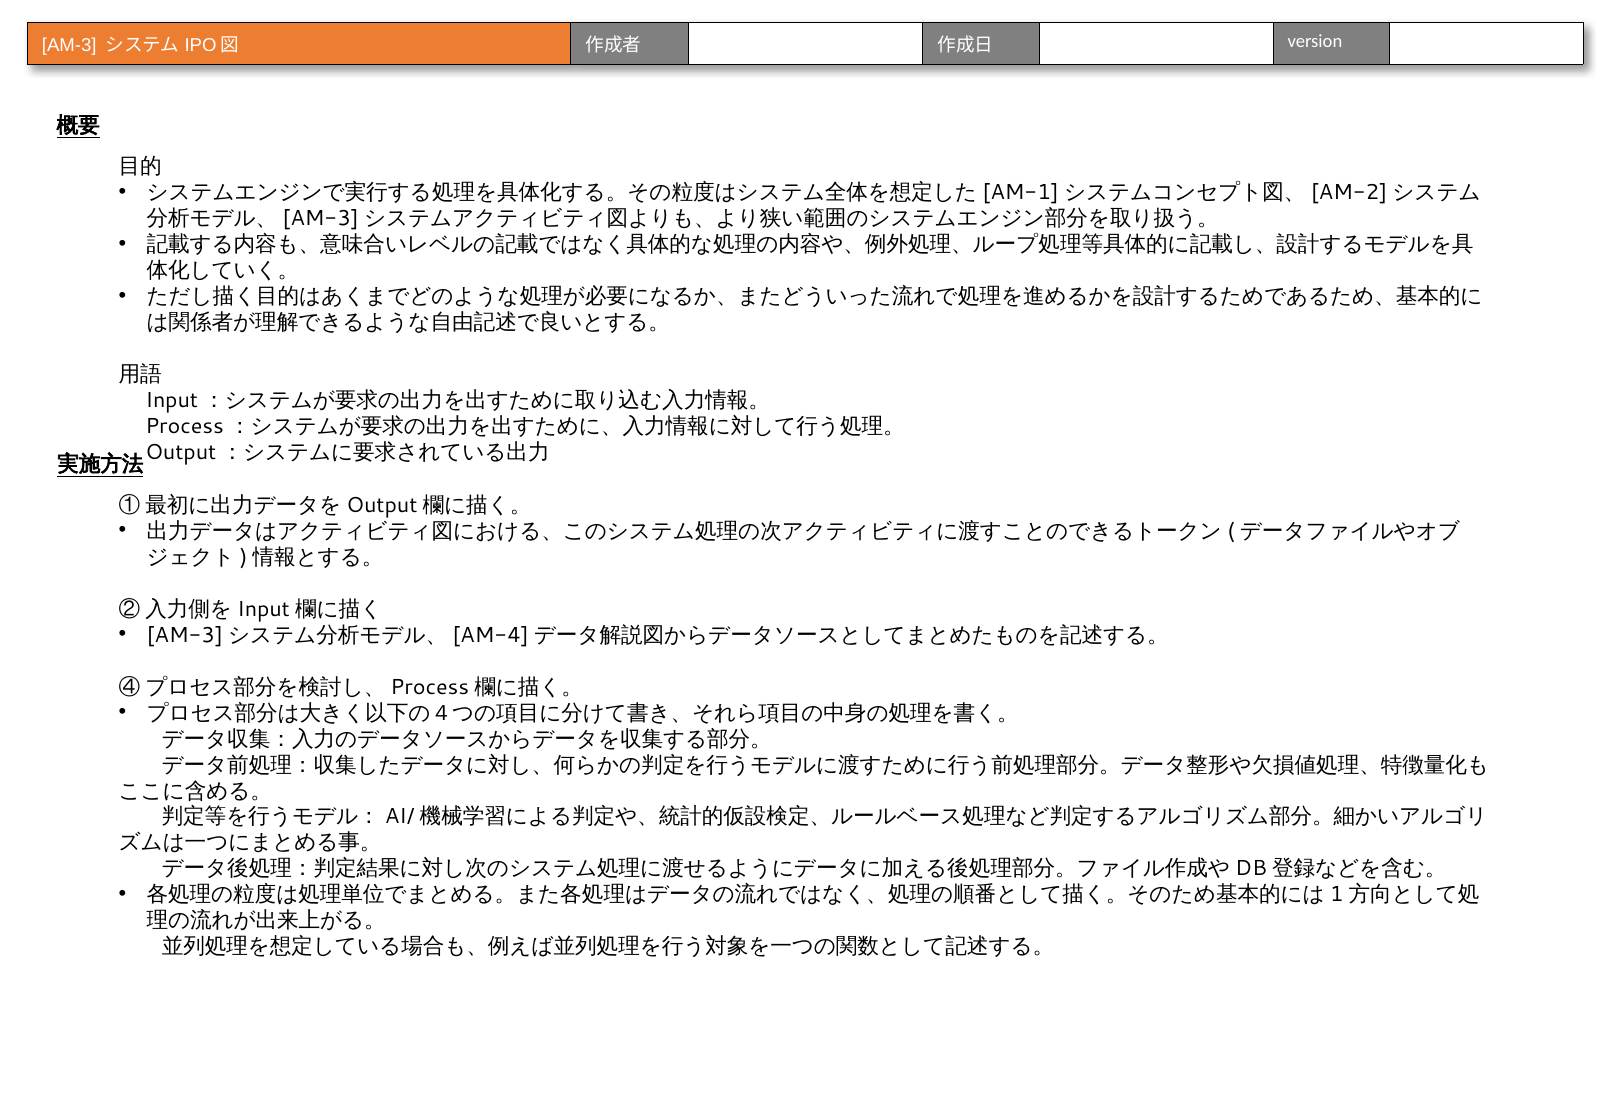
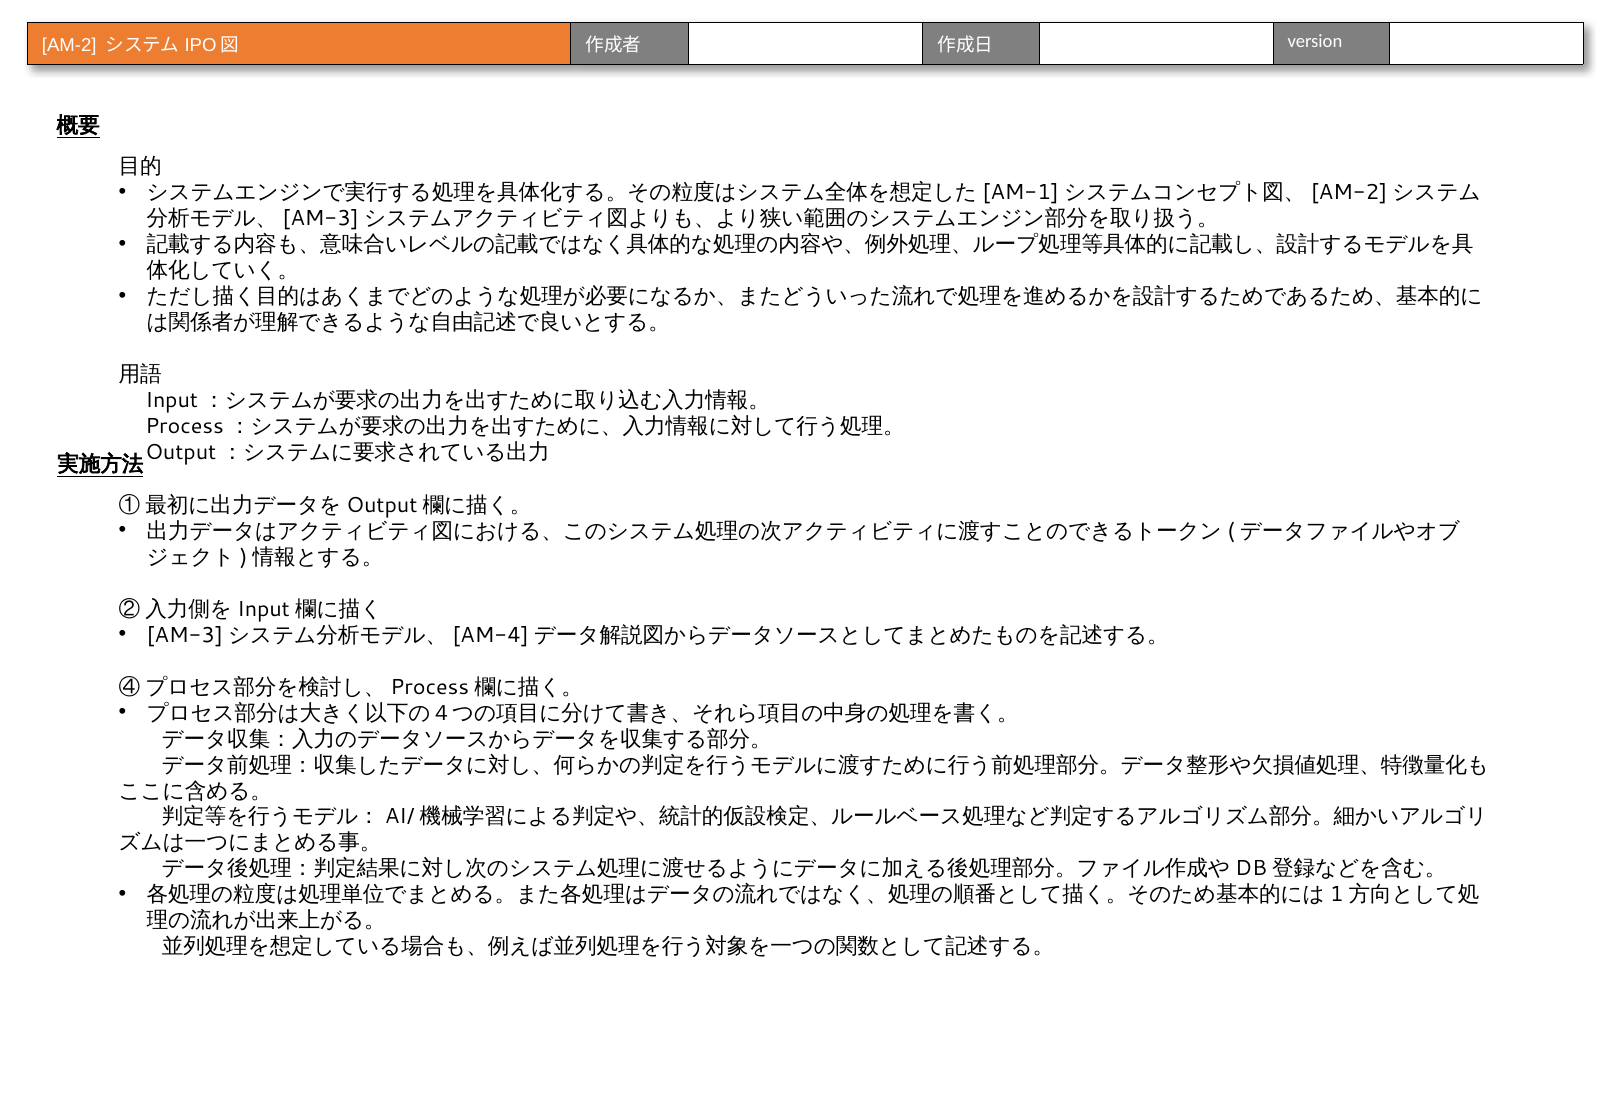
AM-3: AM-3 -> AM-2 (69, 45)
